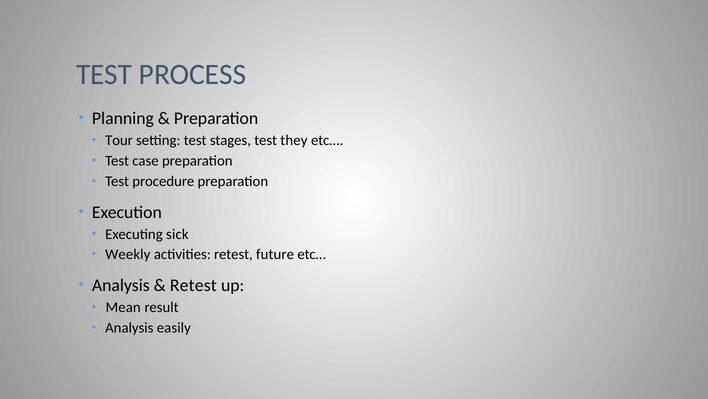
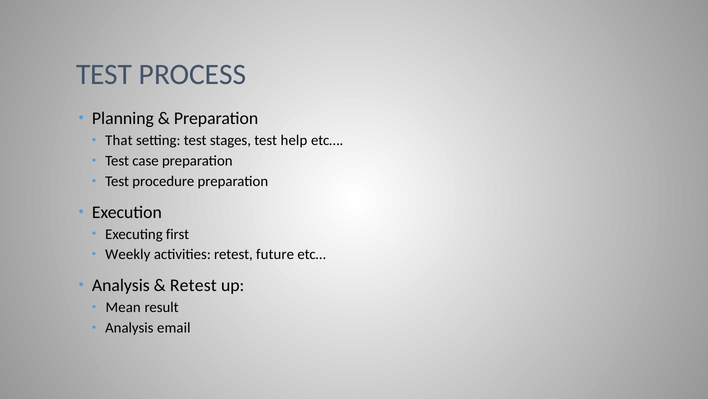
Tour: Tour -> That (119, 140)
they: they -> help (294, 140)
sick: sick -> first (177, 234)
easily: easily -> email (174, 327)
